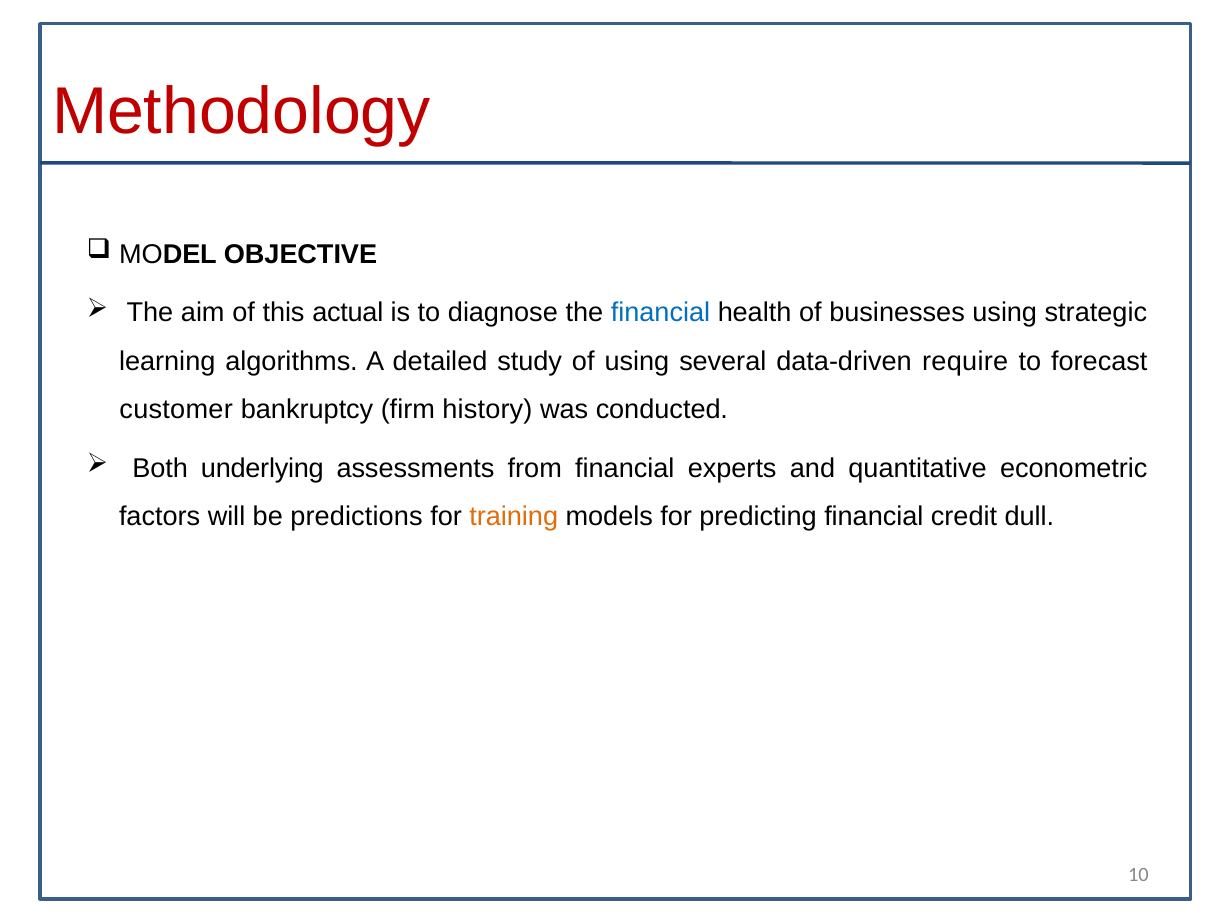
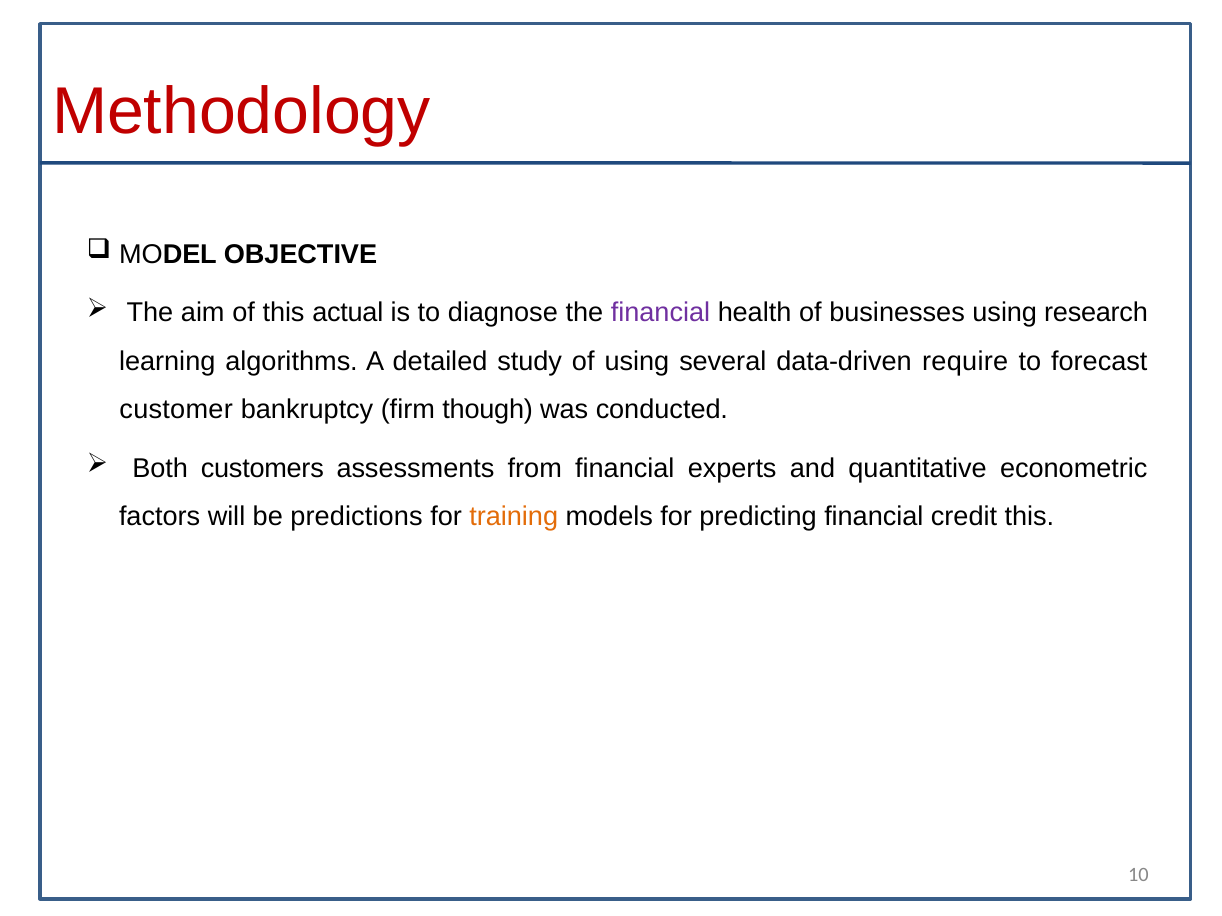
financial colour: blue -> purple (661, 313)
strategic: strategic -> research (1096, 313)
history: history -> though (488, 410)
underlying: underlying -> customers (262, 469)
credit dull: dull -> this (1029, 517)
